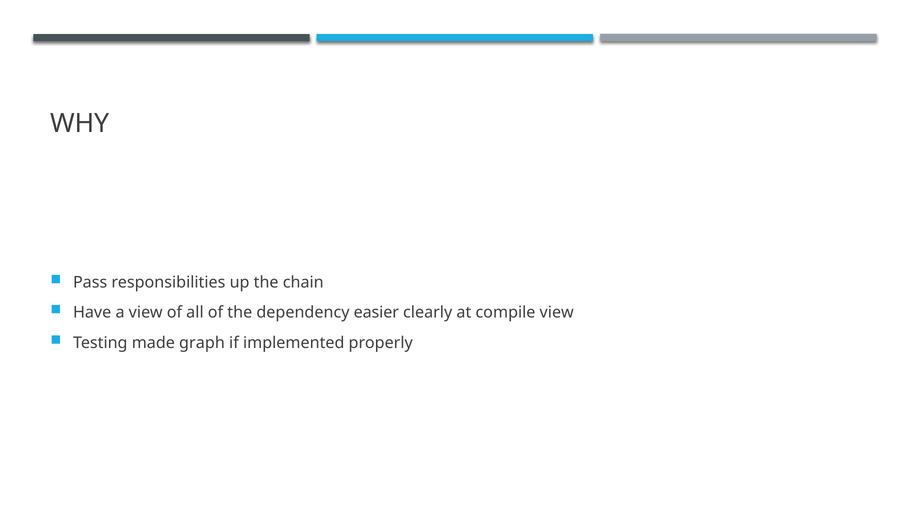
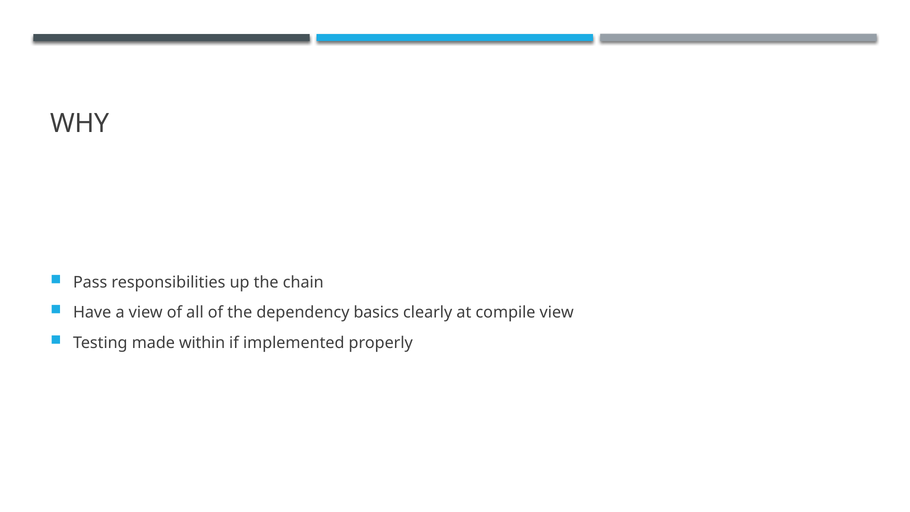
easier: easier -> basics (376, 312)
graph: graph -> within (202, 343)
